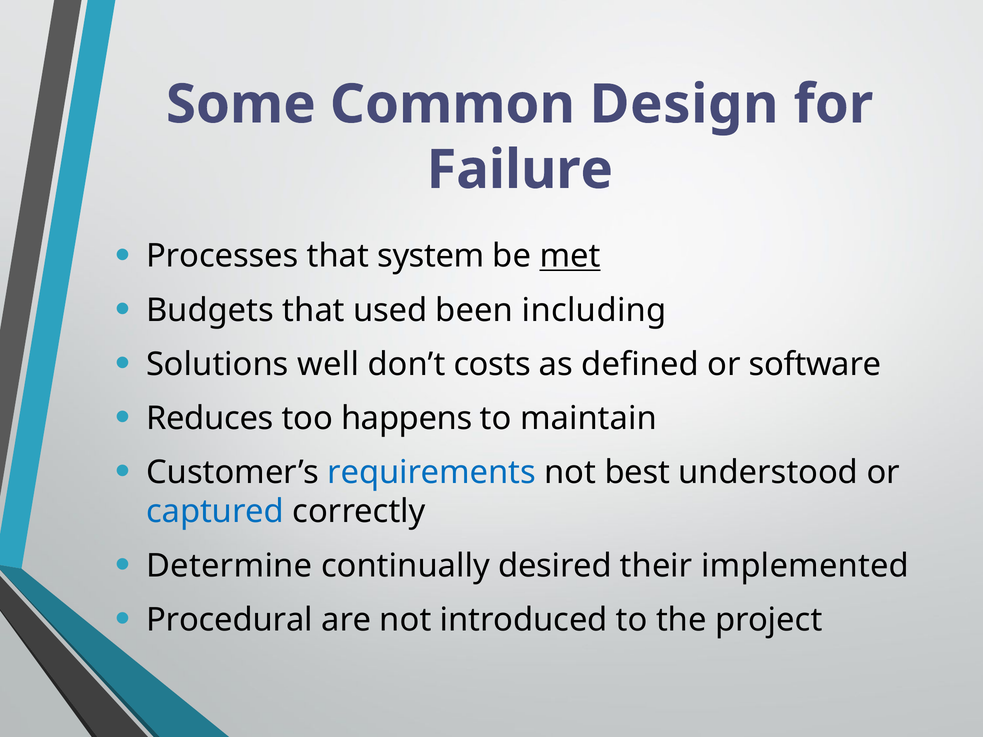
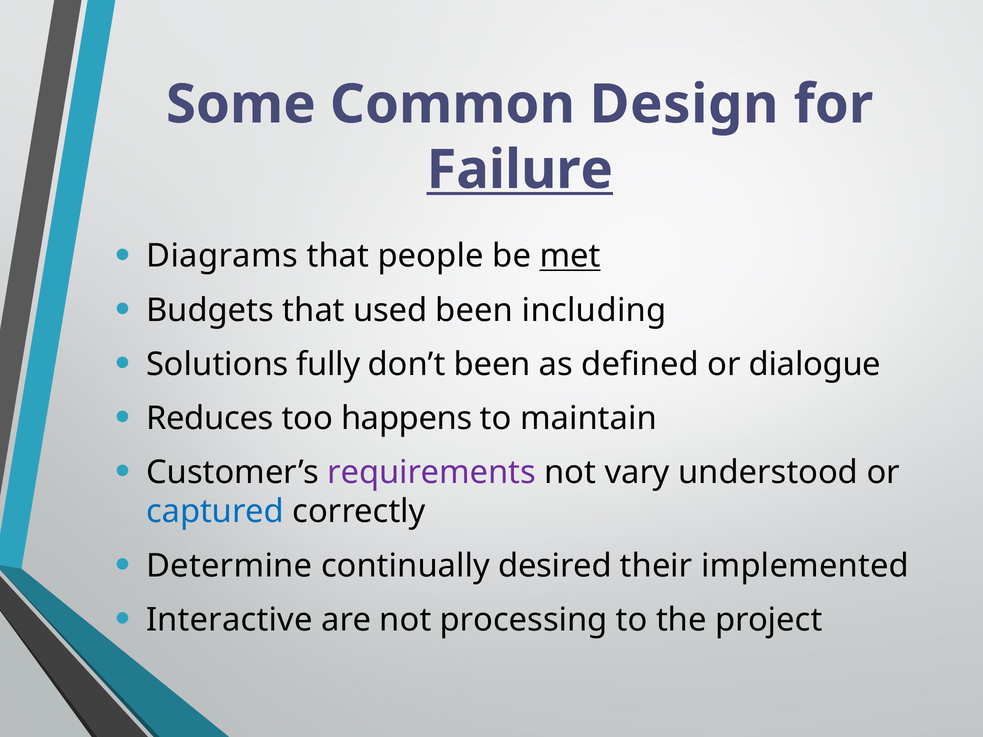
Failure underline: none -> present (520, 170)
Processes: Processes -> Diagrams (222, 256)
system: system -> people (431, 256)
well: well -> fully (328, 364)
don’t costs: costs -> been (492, 364)
software: software -> dialogue (815, 364)
requirements colour: blue -> purple (432, 473)
best: best -> vary (637, 473)
Procedural: Procedural -> Interactive (229, 620)
introduced: introduced -> processing (524, 620)
